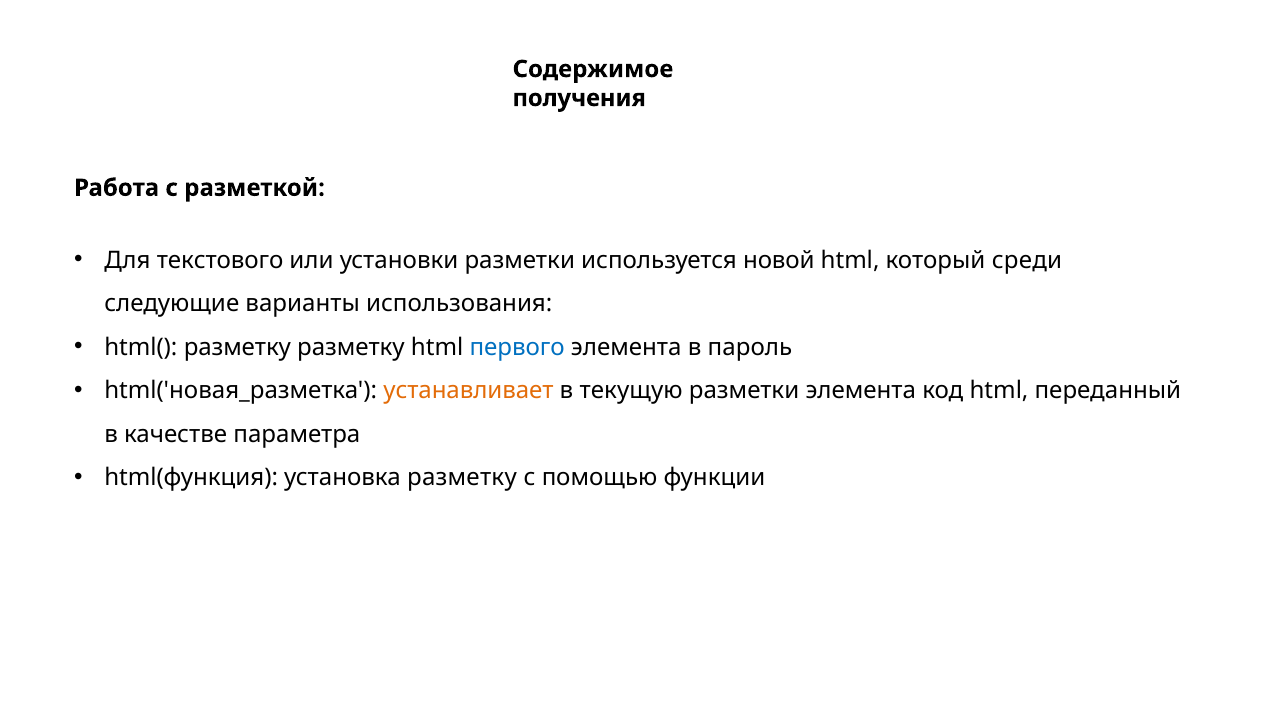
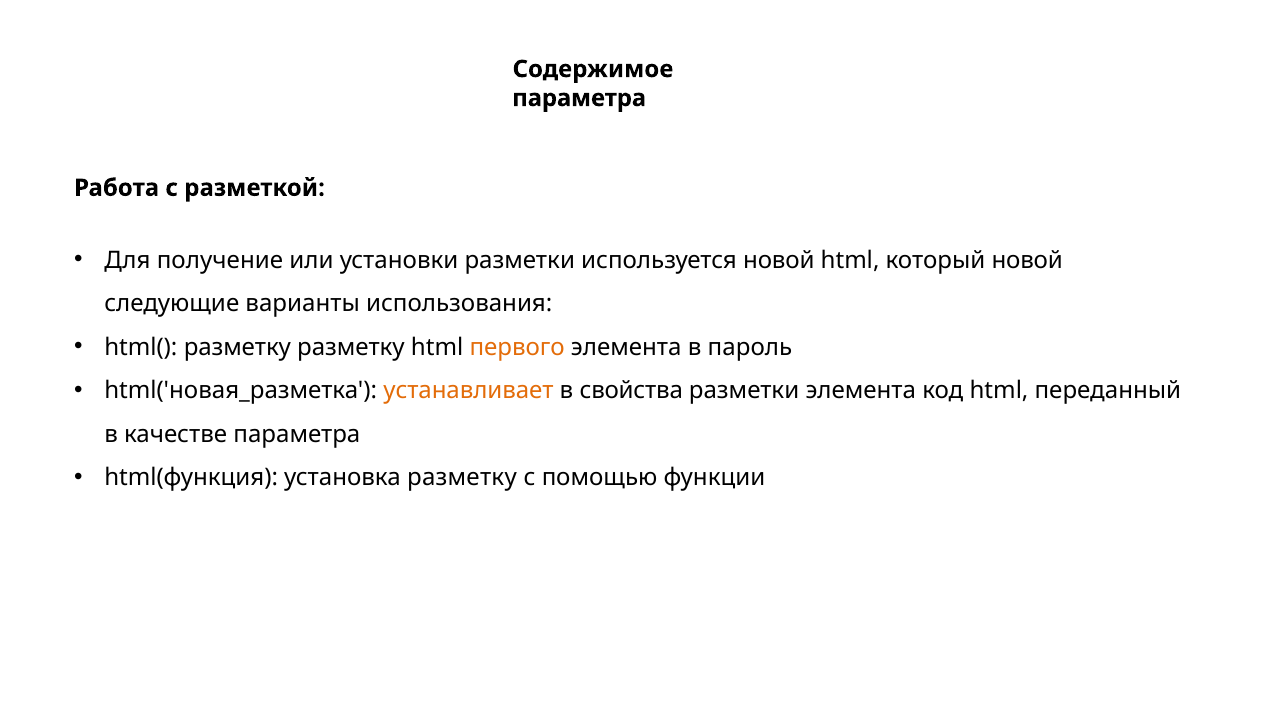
получения: получения -> параметра (579, 98)
текстового: текстового -> получение (220, 260)
который среди: среди -> новой (1027, 260)
первого colour: blue -> orange (517, 347)
текущую: текущую -> свойства (631, 390)
